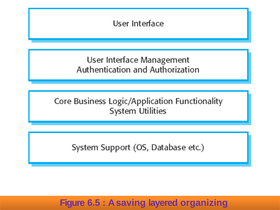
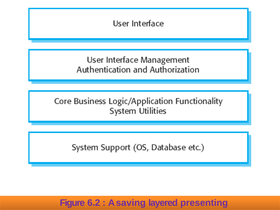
6.5: 6.5 -> 6.2 (94, 203)
organizing: organizing -> presenting (204, 203)
